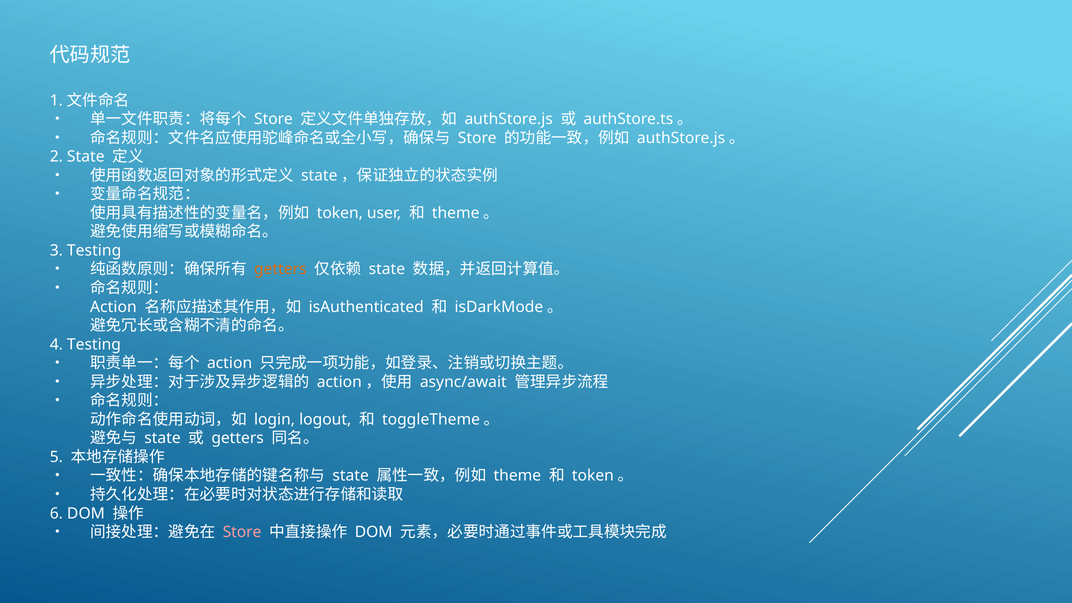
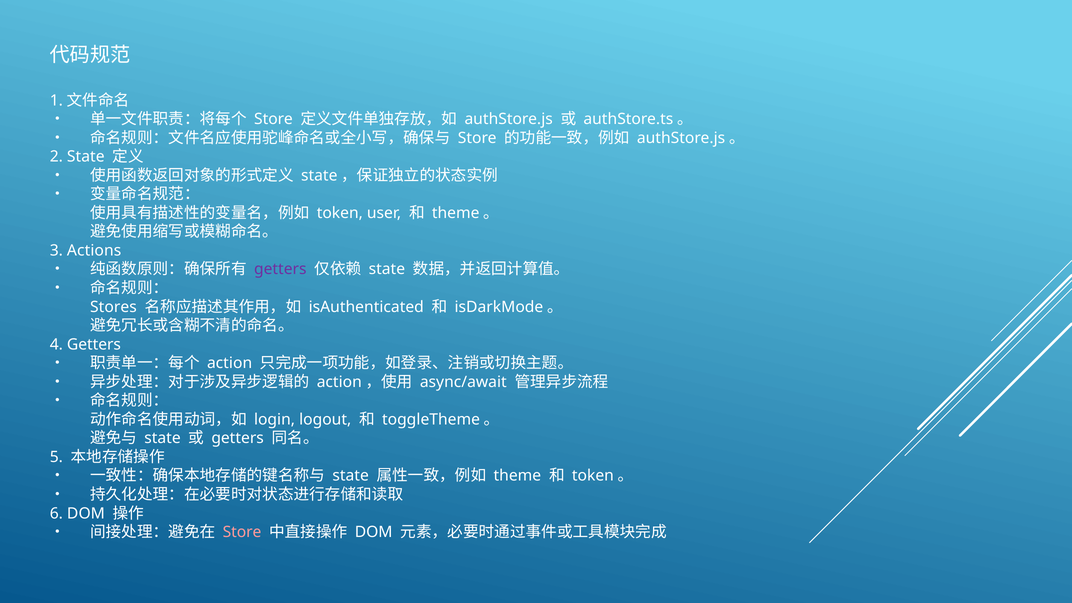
3 Testing: Testing -> Actions (94, 251)
getters colour: orange -> purple (280, 269)
Action: Action -> Stores (113, 307)
4 Testing: Testing -> Getters (94, 344)
